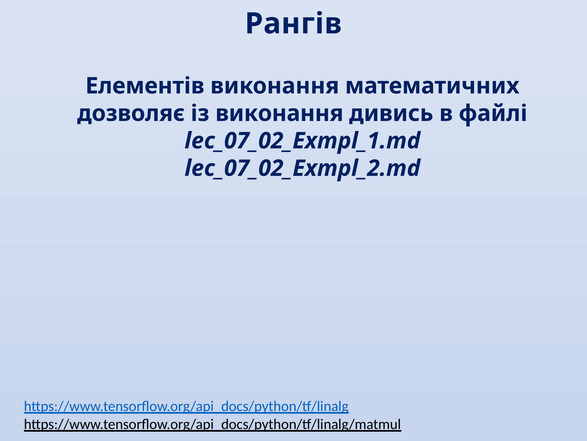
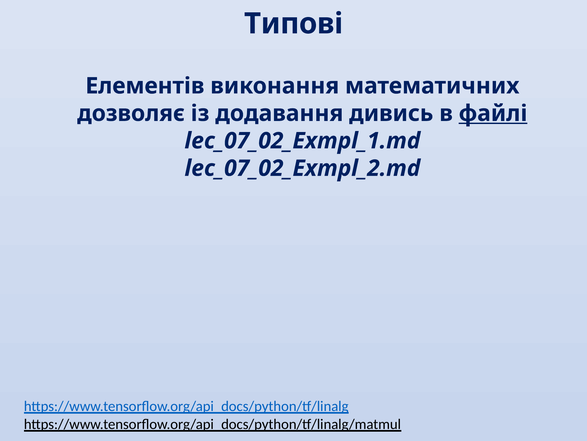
Рангів: Рангів -> Типові (294, 24)
із виконання: виконання -> додавання (279, 113)
файлі underline: none -> present (493, 113)
